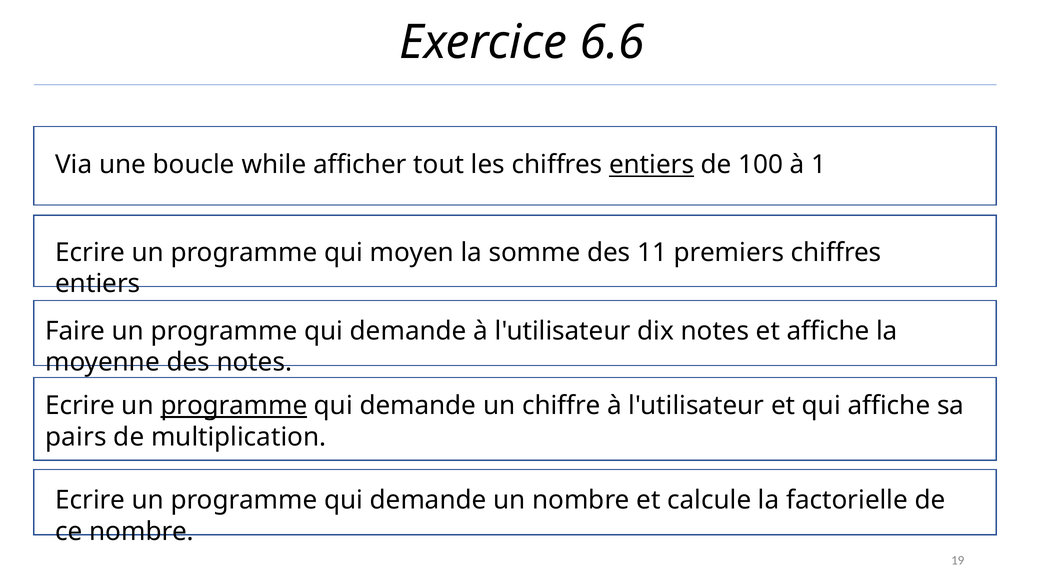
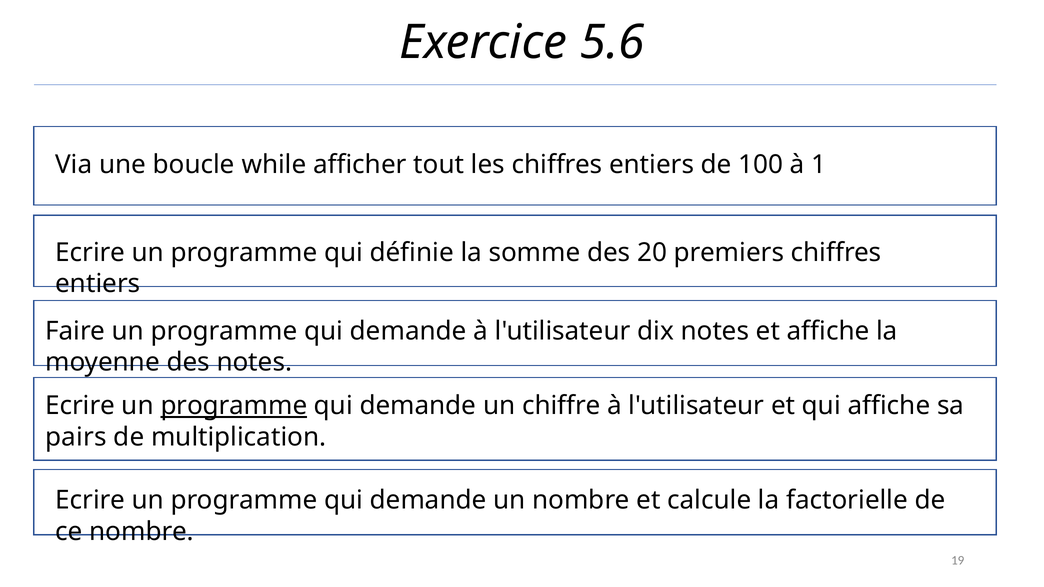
6.6: 6.6 -> 5.6 (612, 42)
entiers underline: present -> none (652, 165)
moyen: moyen -> définie (412, 253)
11: 11 -> 20 (652, 253)
